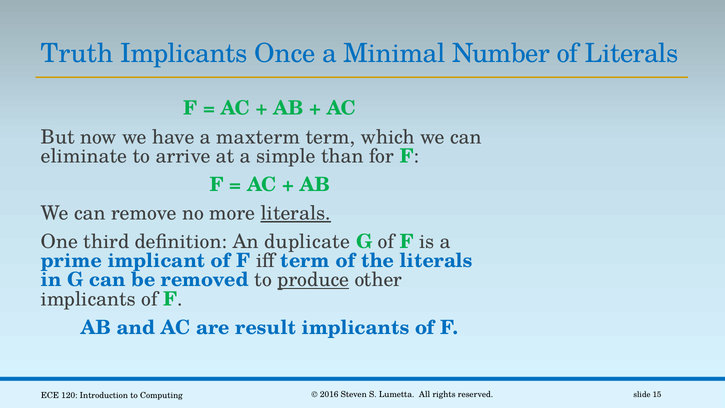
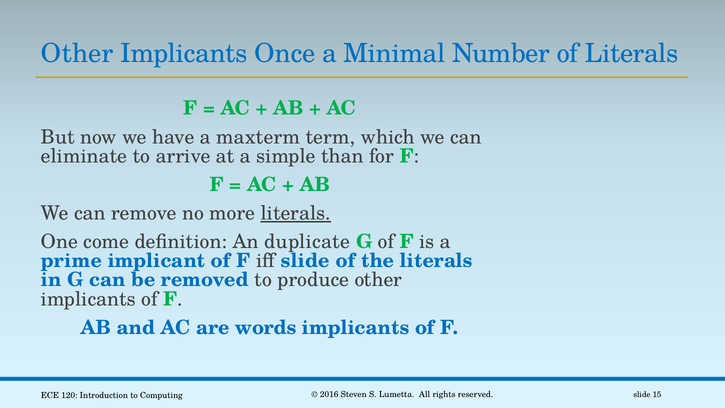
Truth: Truth -> Other (77, 53)
third: third -> come (106, 242)
iff term: term -> slide (305, 261)
produce underline: present -> none (313, 280)
result: result -> words (266, 328)
